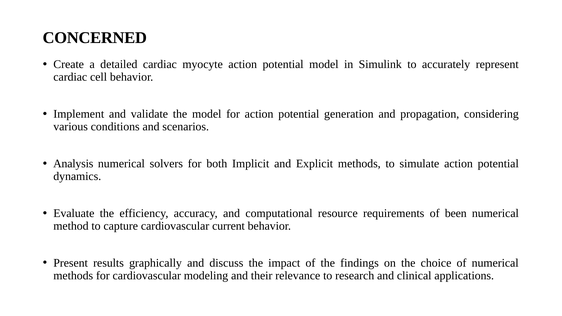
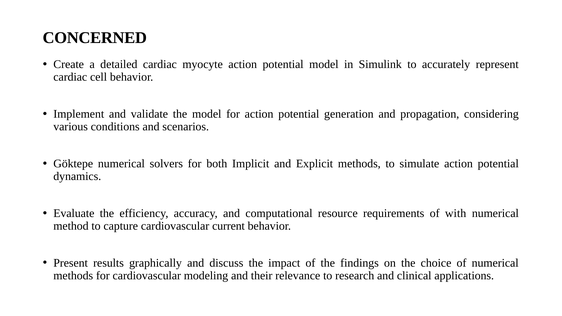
Analysis: Analysis -> Göktepe (73, 164)
been: been -> with (456, 213)
